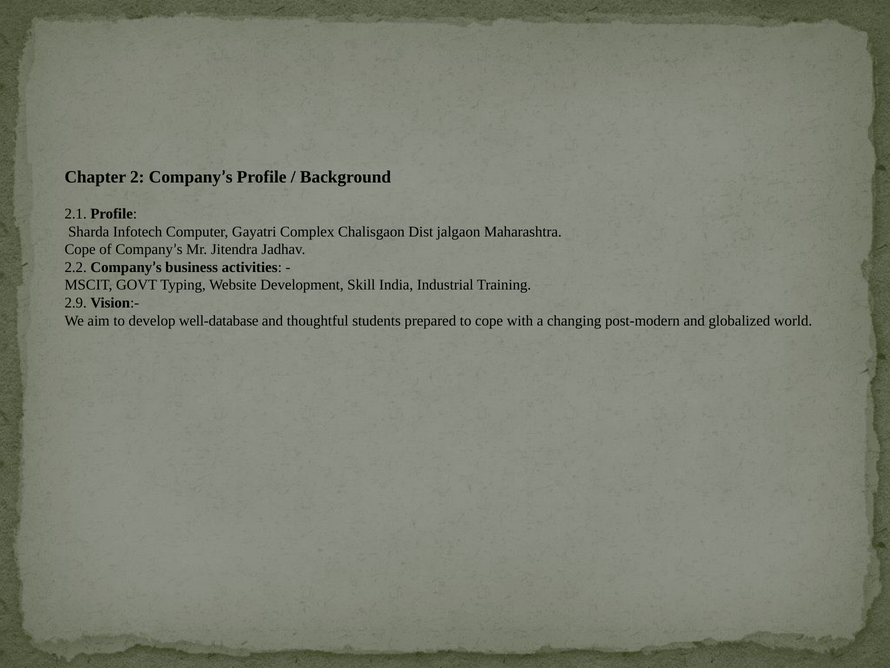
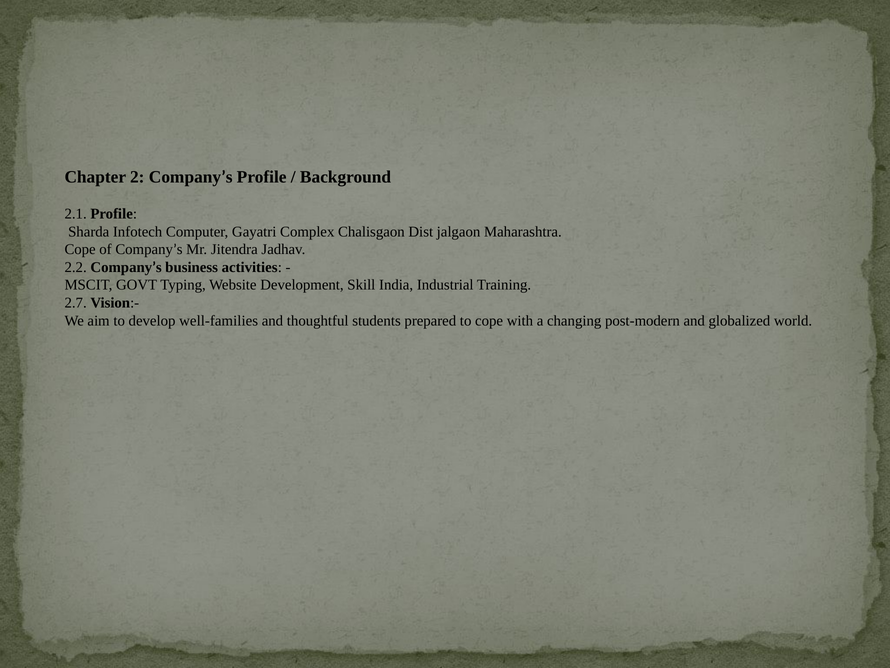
2.9: 2.9 -> 2.7 (76, 303)
well-database: well-database -> well-families (219, 320)
